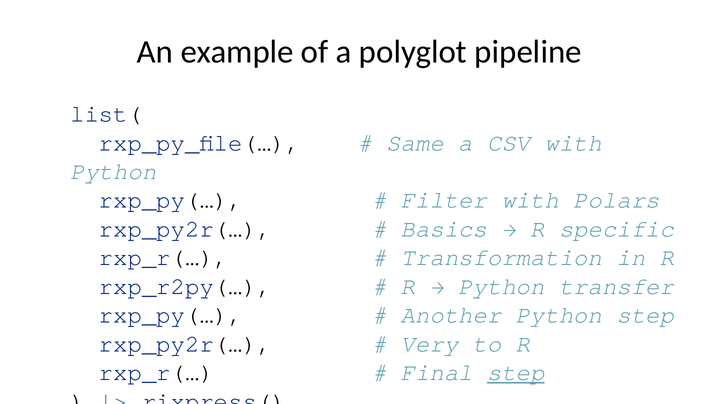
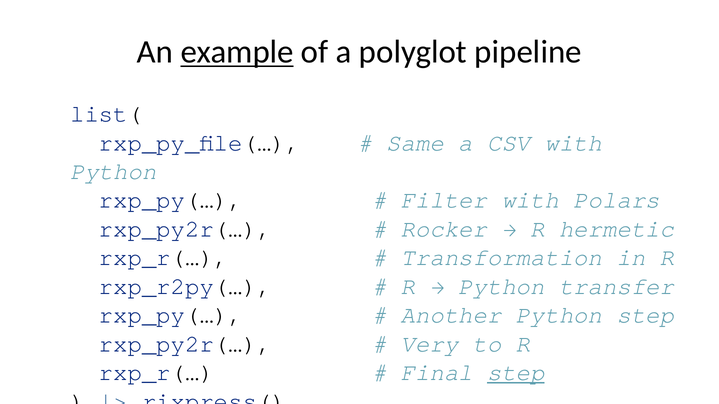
example underline: none -> present (237, 52)
Basics: Basics -> Rocker (444, 229)
specific: specific -> hermetic (617, 229)
